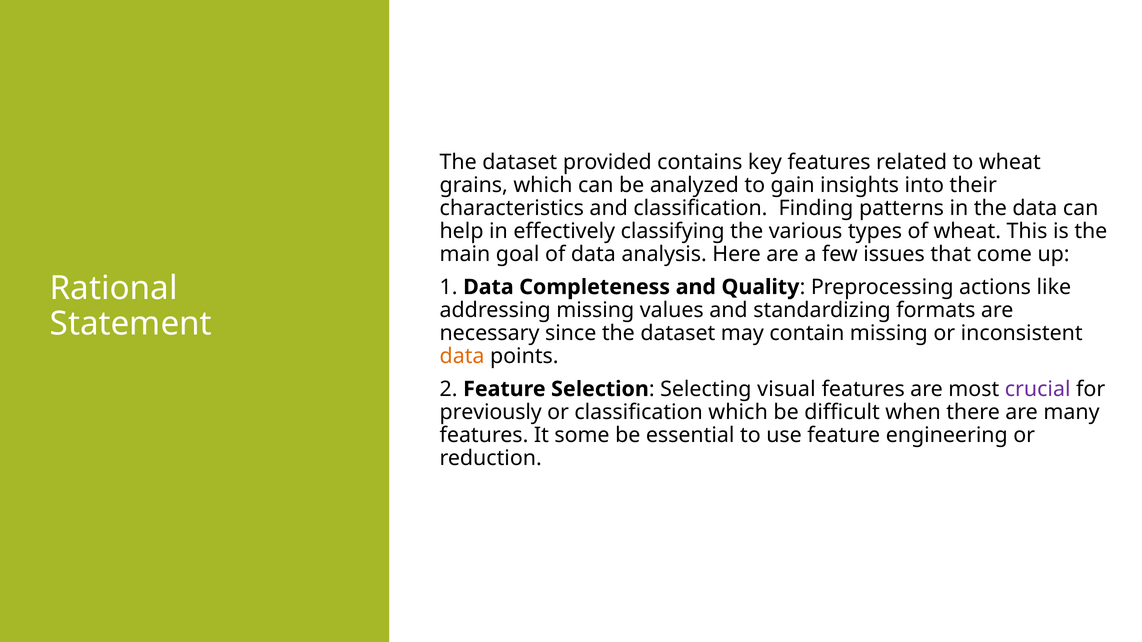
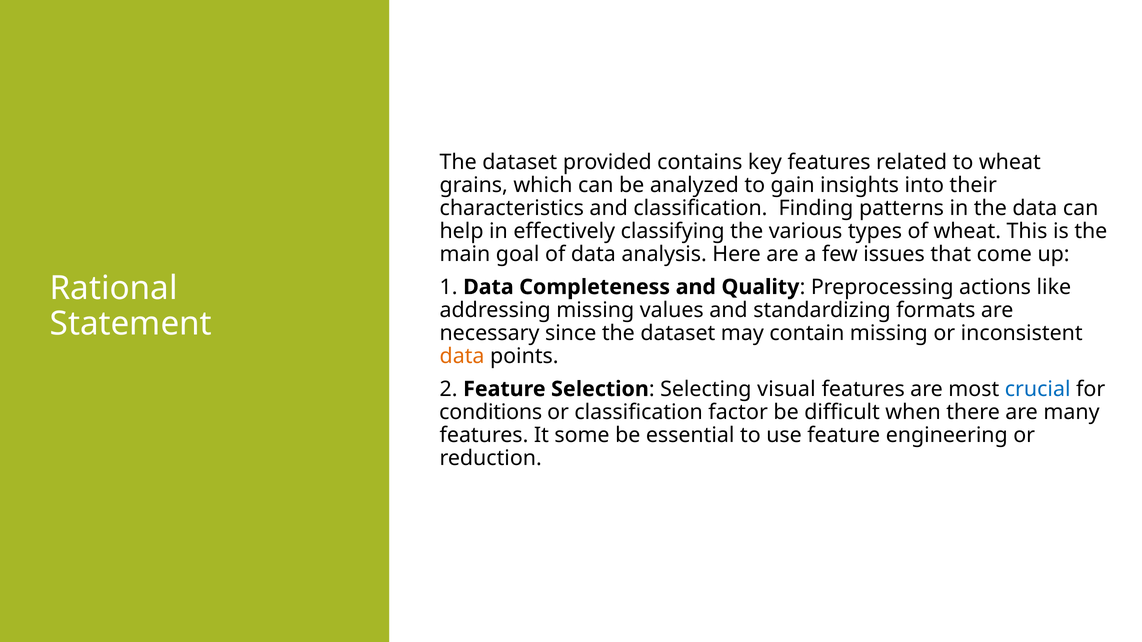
crucial colour: purple -> blue (1038, 389)
previously: previously -> conditions (491, 412)
classification which: which -> factor (738, 412)
